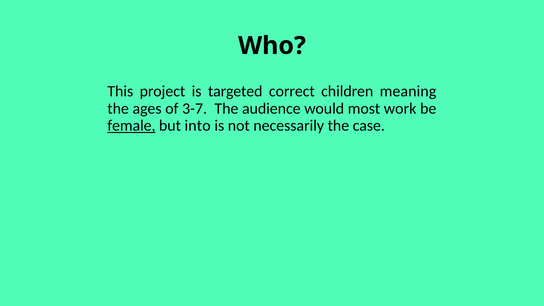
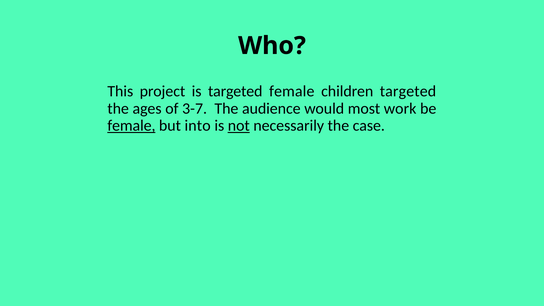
targeted correct: correct -> female (292, 91)
children meaning: meaning -> targeted (408, 91)
not underline: none -> present (239, 126)
